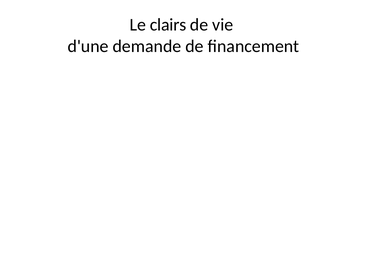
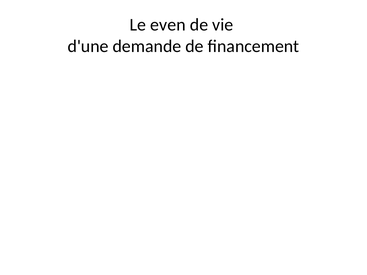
clairs: clairs -> even (168, 25)
